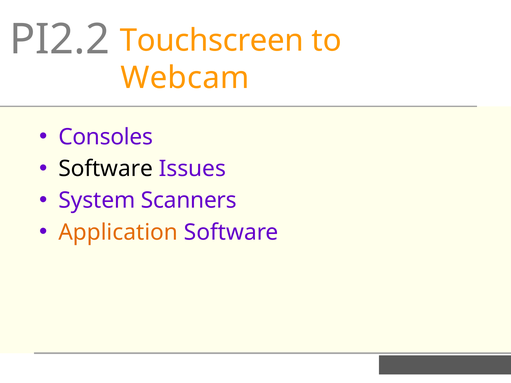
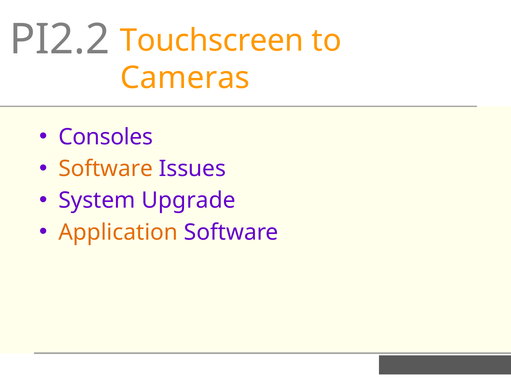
Webcam: Webcam -> Cameras (185, 78)
Software colour: black -> orange (106, 169)
Scanners: Scanners -> Upgrade (189, 201)
